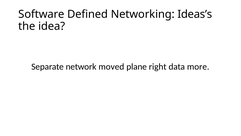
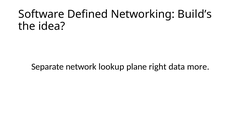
Ideas’s: Ideas’s -> Build’s (195, 14)
moved: moved -> lookup (111, 66)
